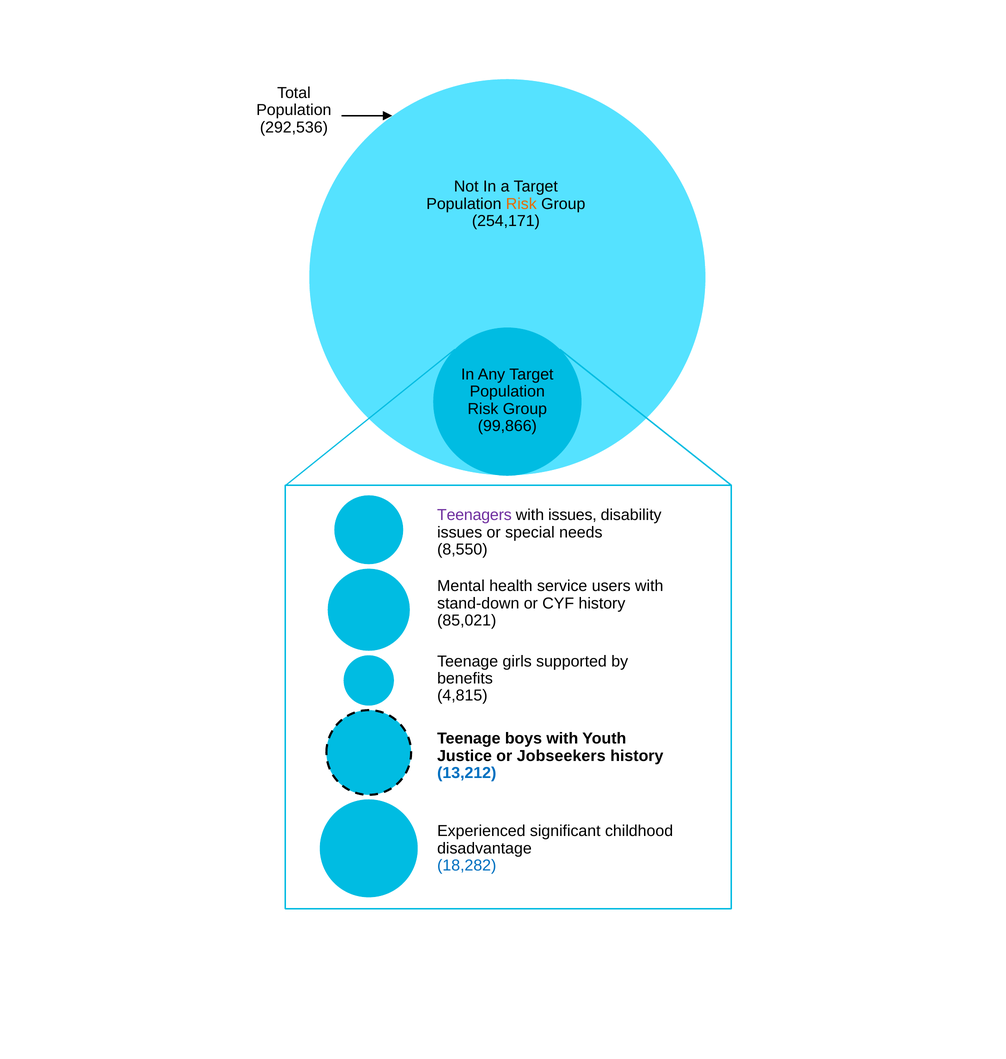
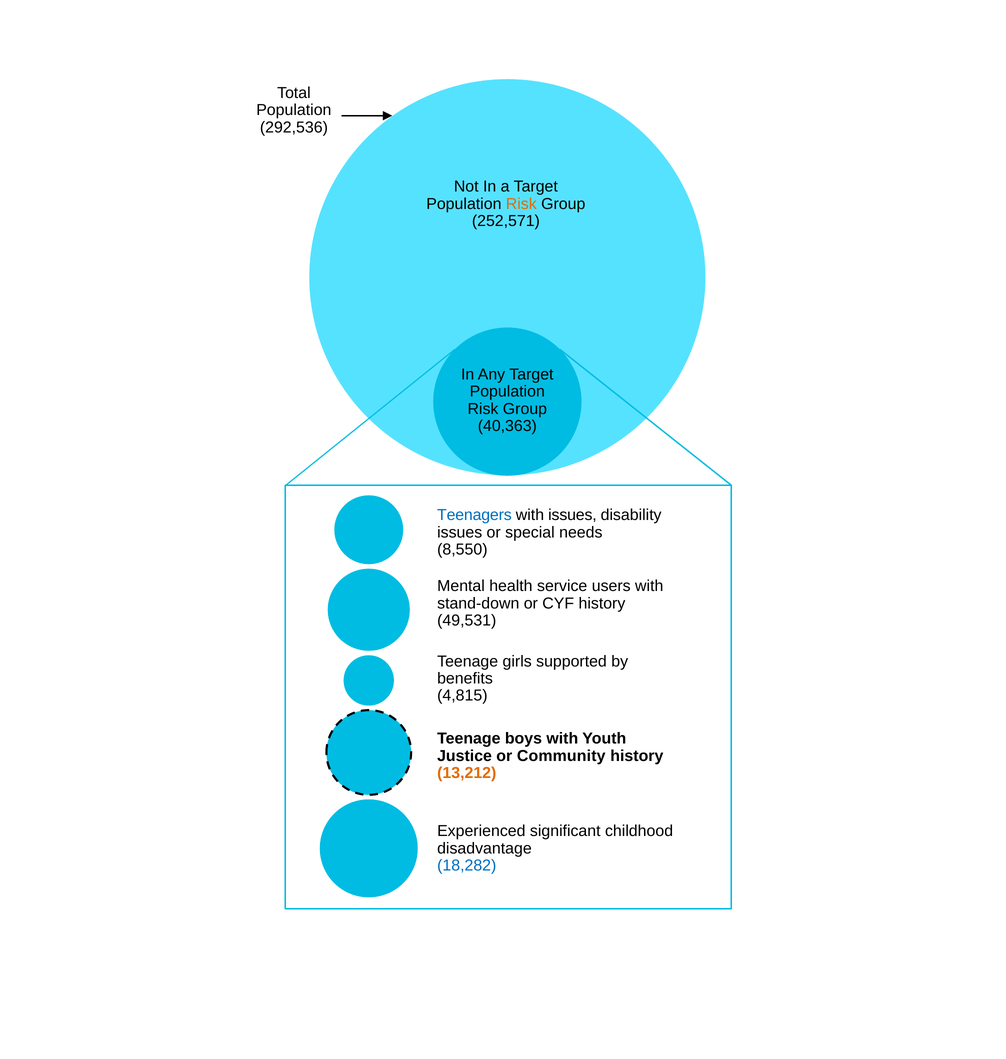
254,171: 254,171 -> 252,571 (506, 221)
99,866: 99,866 -> 40,363 (507, 426)
Teenagers colour: purple -> blue (474, 515)
85,021: 85,021 -> 49,531 (467, 621)
Jobseekers: Jobseekers -> Community (561, 756)
13,212 colour: blue -> orange (467, 773)
